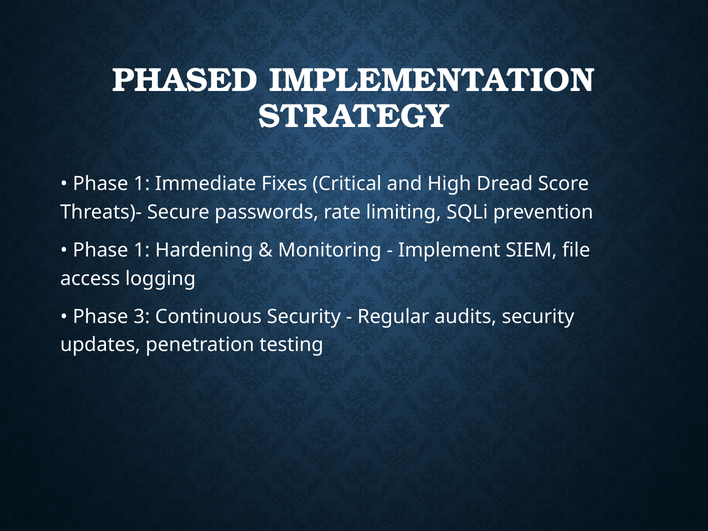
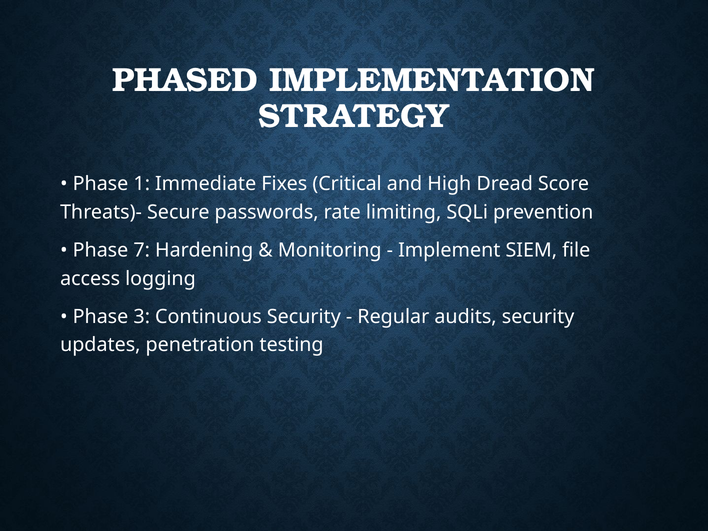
1: 1 -> 7 (142, 250)
